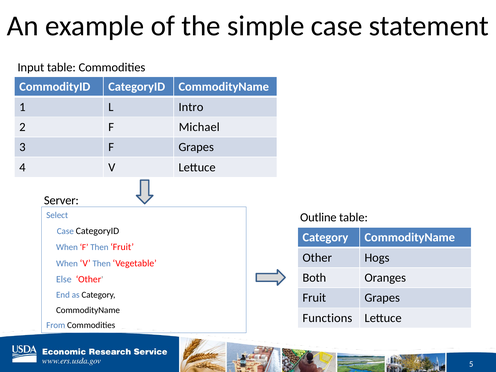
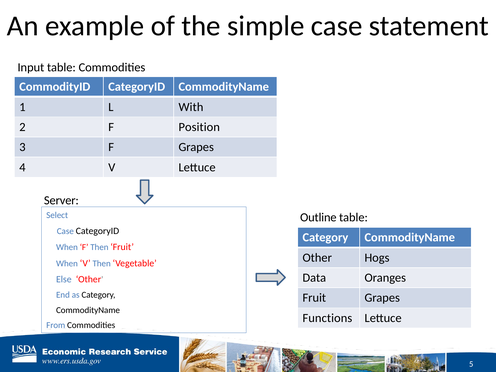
Intro: Intro -> With (191, 107)
Michael: Michael -> Position (199, 127)
Both: Both -> Data (314, 278)
